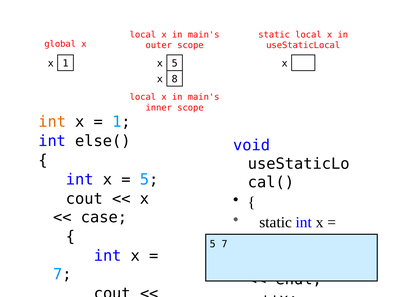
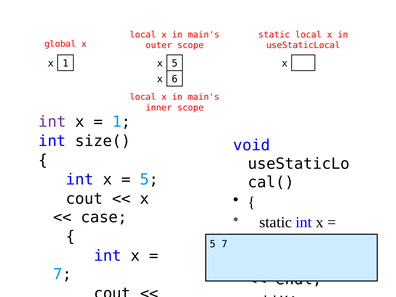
8: 8 -> 6 (175, 79)
int colour: orange -> purple (52, 122)
else(: else( -> size( (103, 141)
